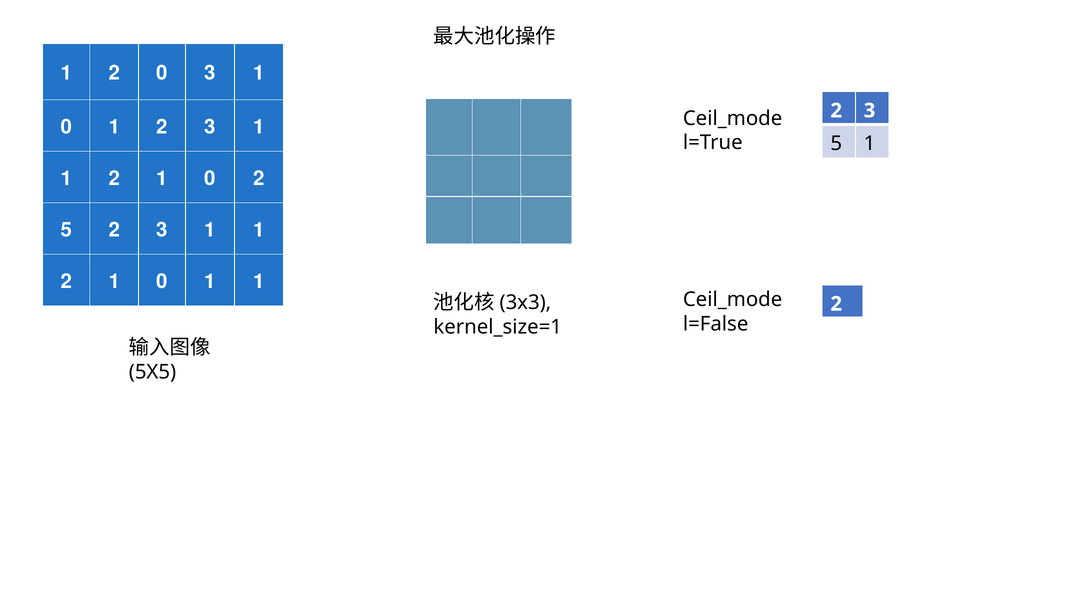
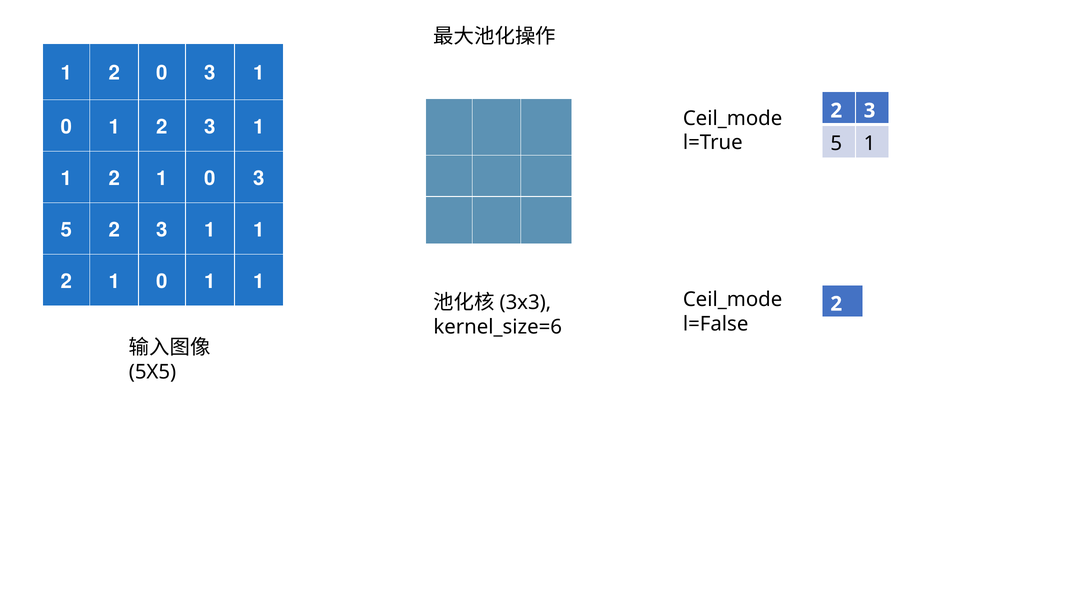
1 0 2: 2 -> 3 (259, 179)
kernel_size=1: kernel_size=1 -> kernel_size=6 (498, 327)
